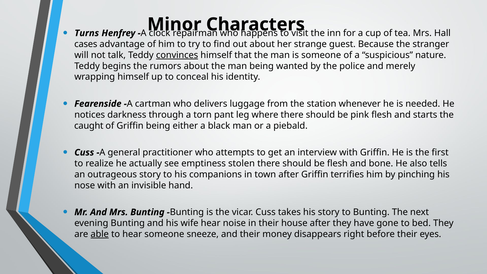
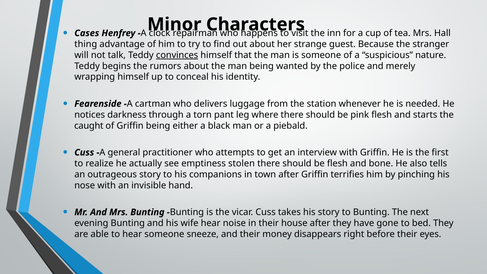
Turns: Turns -> Cases (87, 33)
cases: cases -> thing (86, 44)
able underline: present -> none (100, 234)
